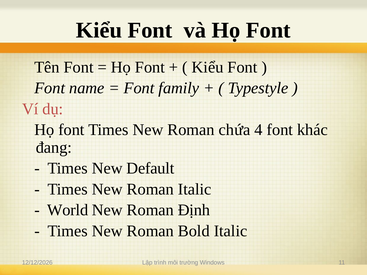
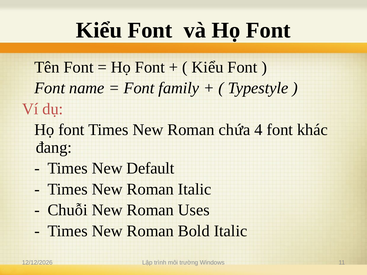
World: World -> Chuỗi (68, 210)
Định: Định -> Uses (194, 210)
